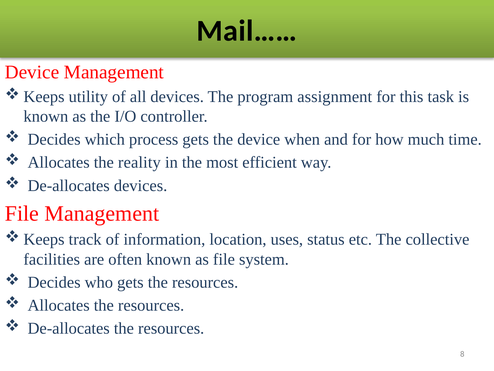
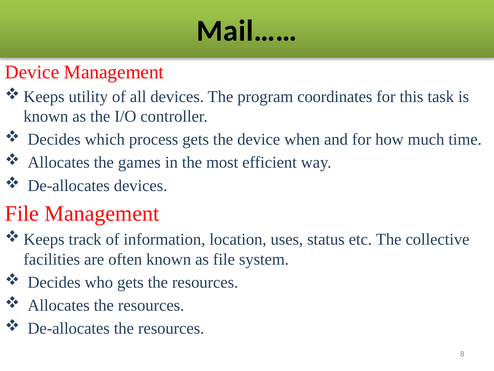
assignment: assignment -> coordinates (335, 96)
reality: reality -> games (139, 162)
